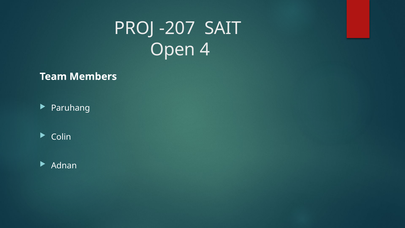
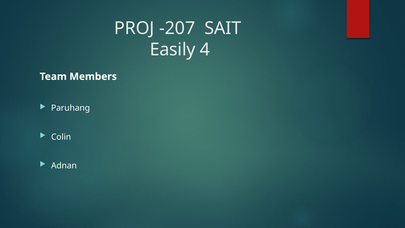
Open: Open -> Easily (173, 50)
